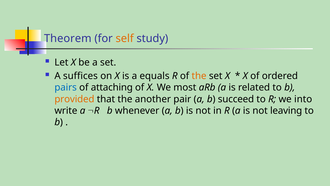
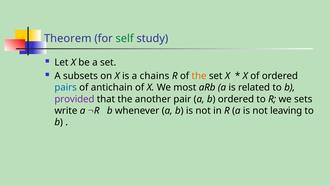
self colour: orange -> green (125, 38)
suffices: suffices -> subsets (80, 76)
equals: equals -> chains (154, 76)
attaching: attaching -> antichain (112, 87)
provided colour: orange -> purple (74, 99)
b succeed: succeed -> ordered (236, 99)
into: into -> sets (303, 99)
